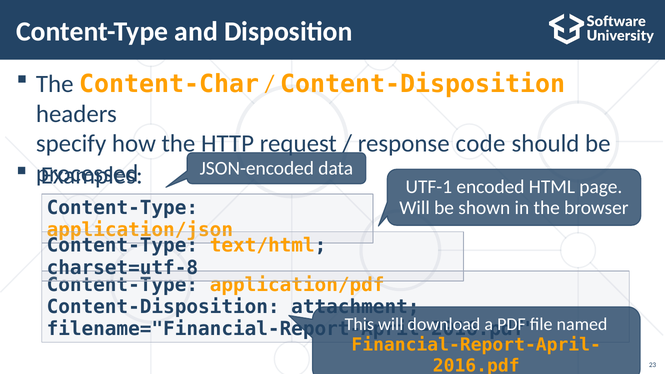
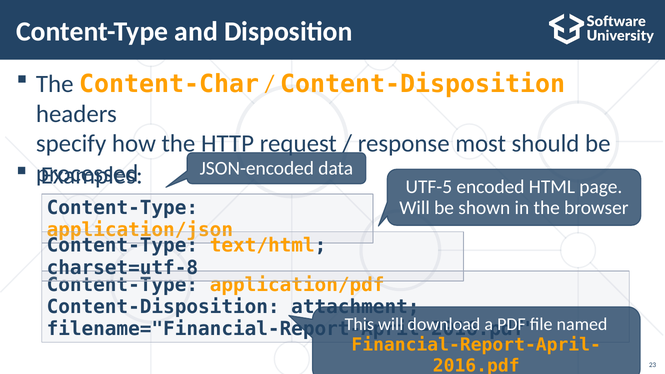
code: code -> most (481, 144)
UTF-1: UTF-1 -> UTF-5 (429, 187)
